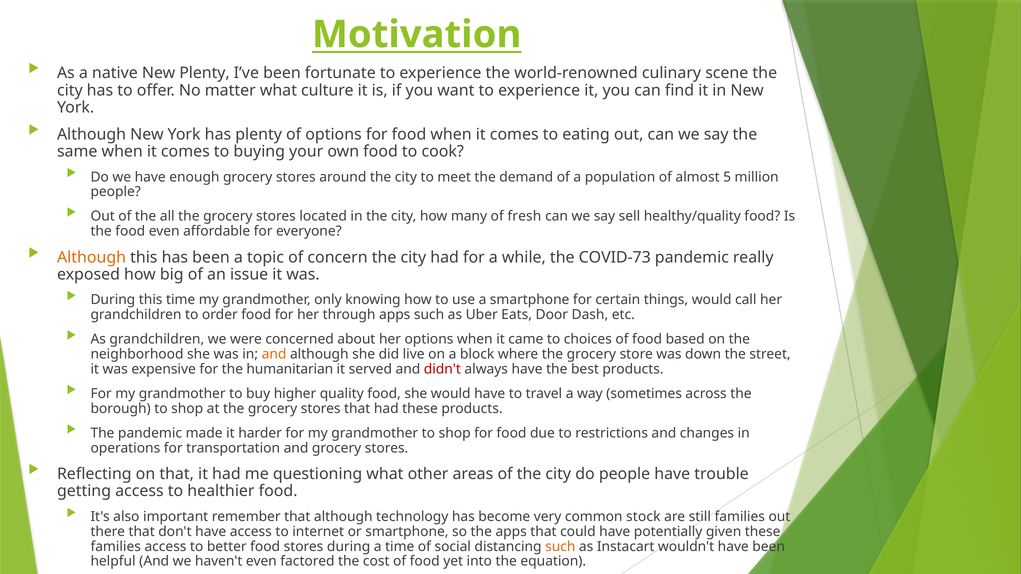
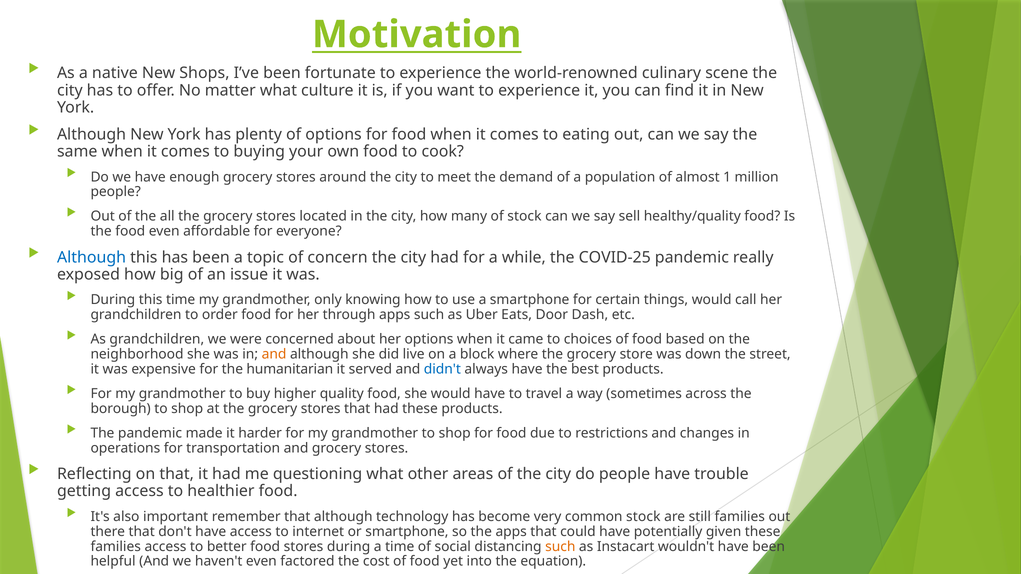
New Plenty: Plenty -> Shops (204, 73)
5: 5 -> 1 (727, 177)
of fresh: fresh -> stock (524, 217)
Although colour: orange -> blue (92, 257)
COVID-73: COVID-73 -> COVID-25 (615, 257)
didn't colour: red -> blue (442, 369)
